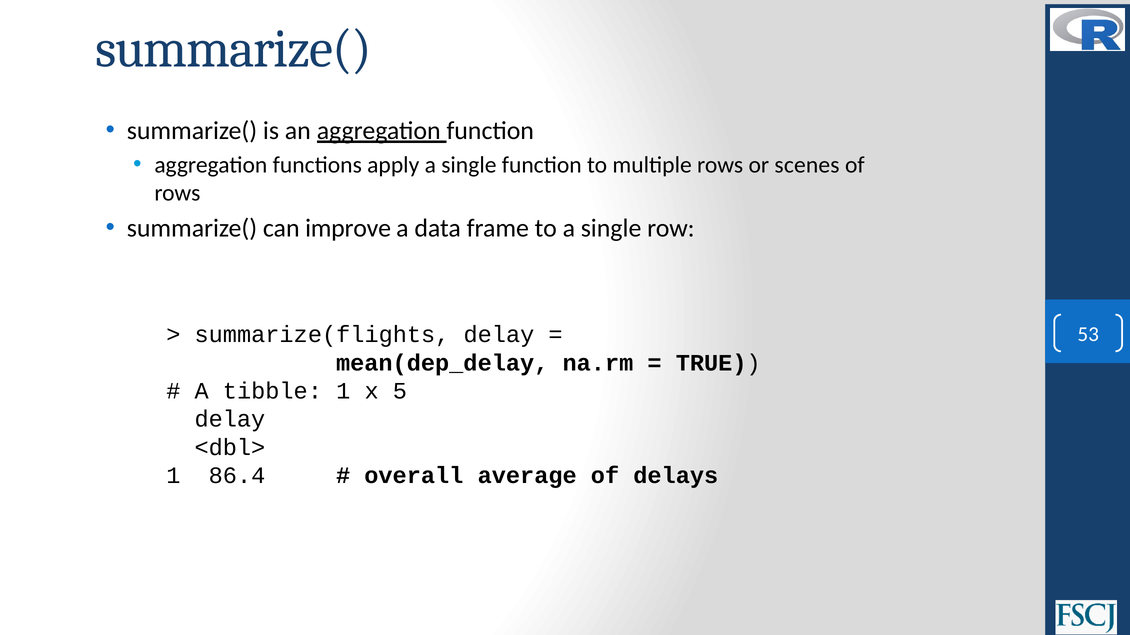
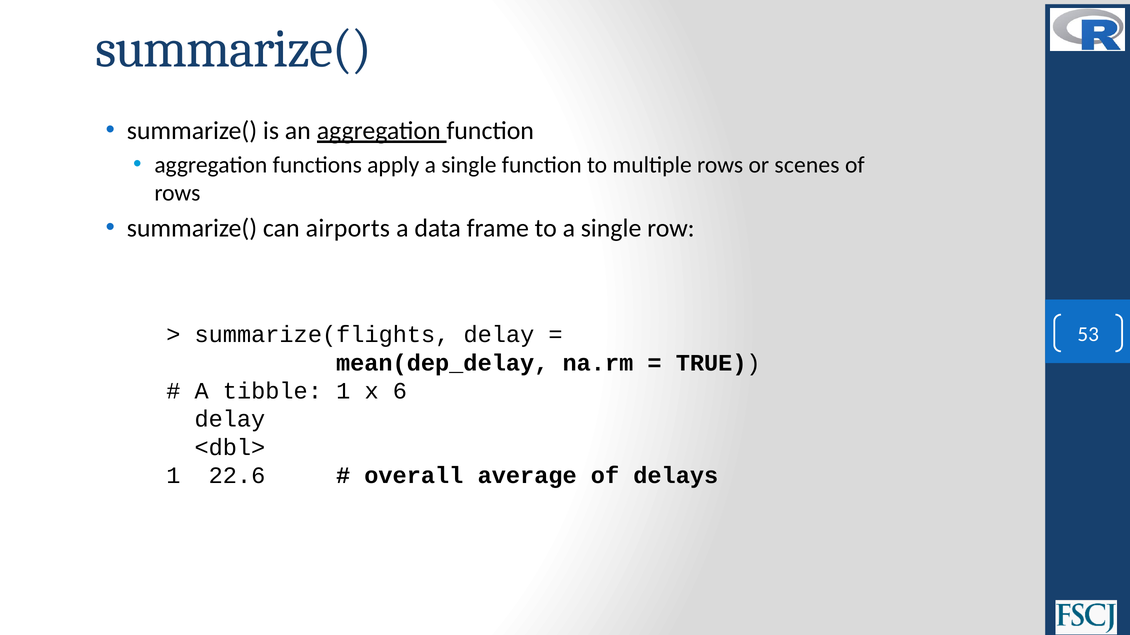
improve: improve -> airports (348, 228)
5: 5 -> 6 (400, 391)
86.4: 86.4 -> 22.6 (237, 476)
